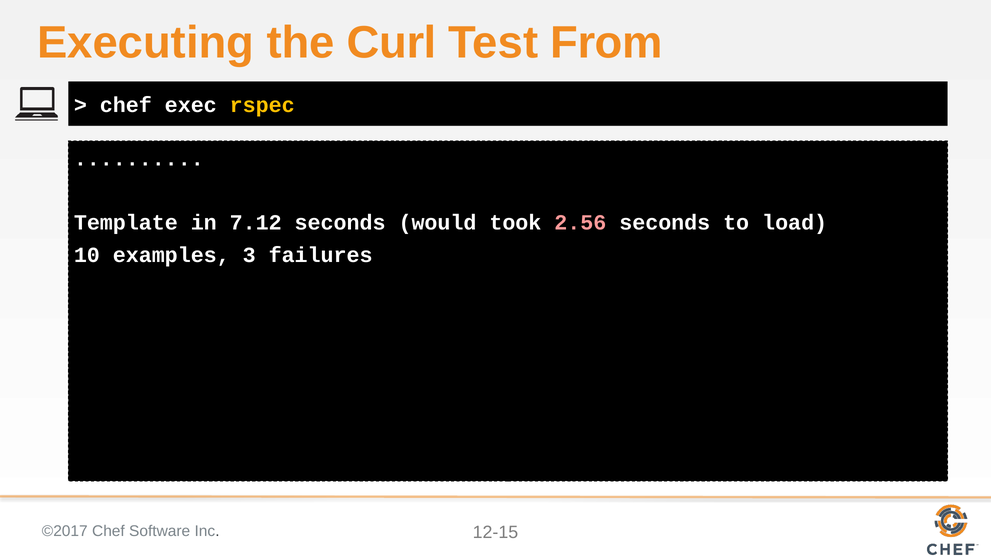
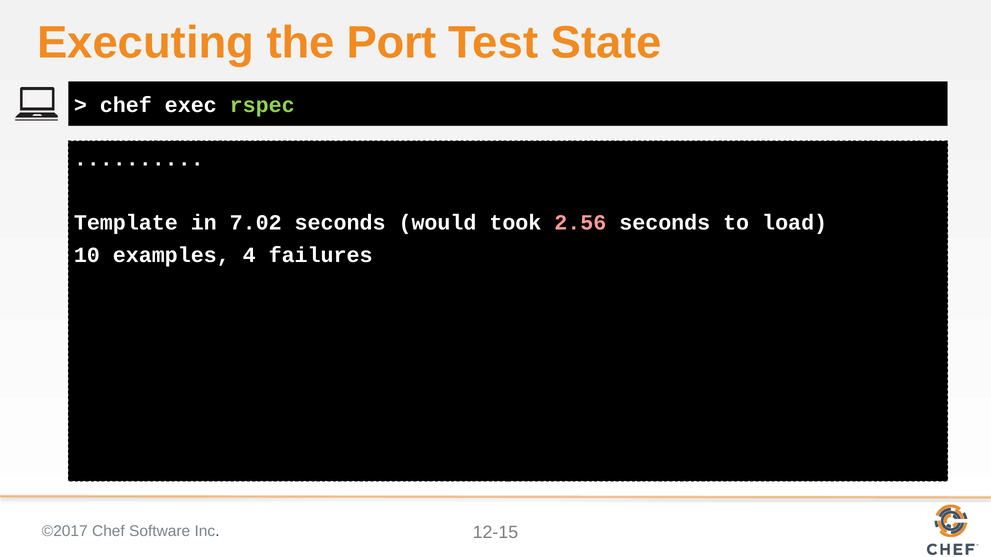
Curl: Curl -> Port (392, 43)
From: From -> State (606, 43)
rspec colour: yellow -> light green (262, 105)
7.12: 7.12 -> 7.02 (256, 223)
3: 3 -> 4 (249, 255)
